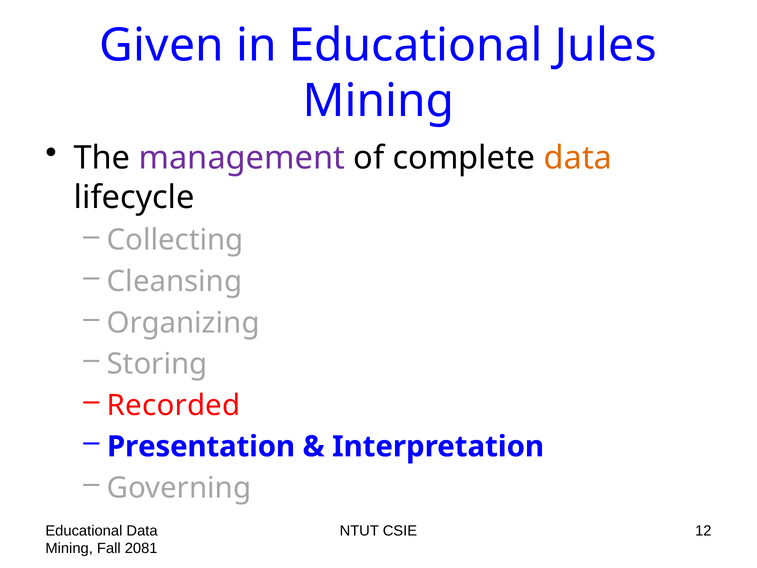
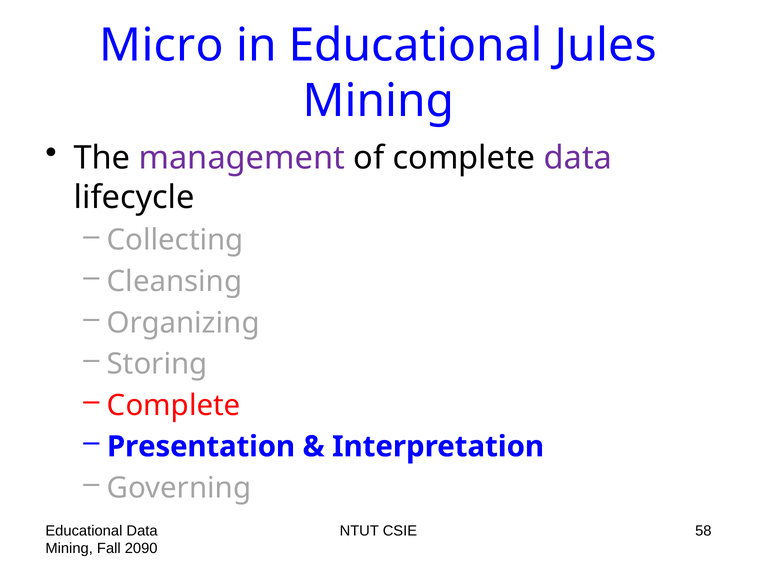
Given: Given -> Micro (162, 46)
data colour: orange -> purple (578, 158)
Recorded: Recorded -> Complete (174, 405)
12: 12 -> 58 (703, 531)
2081: 2081 -> 2090 (141, 548)
